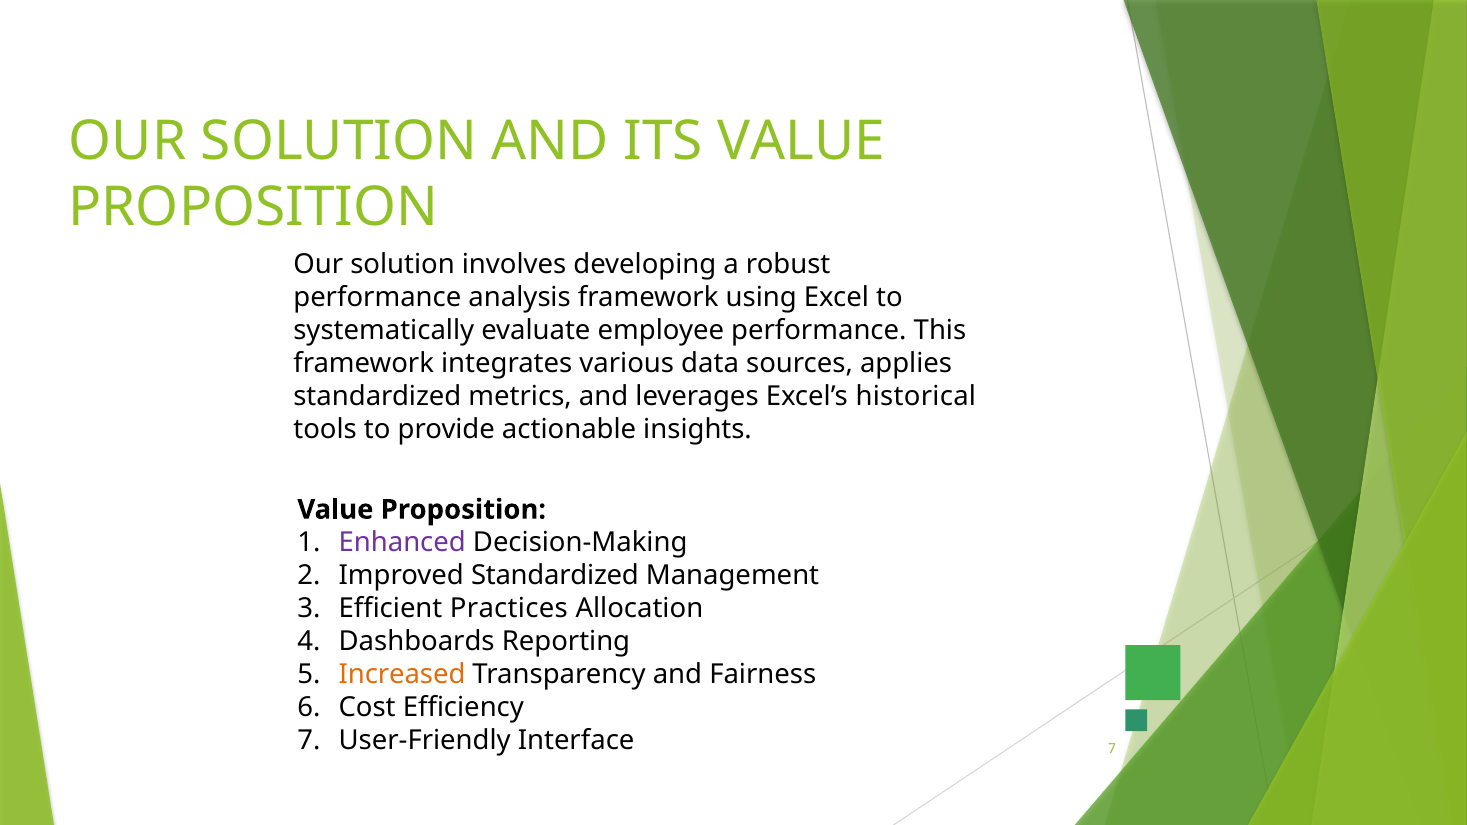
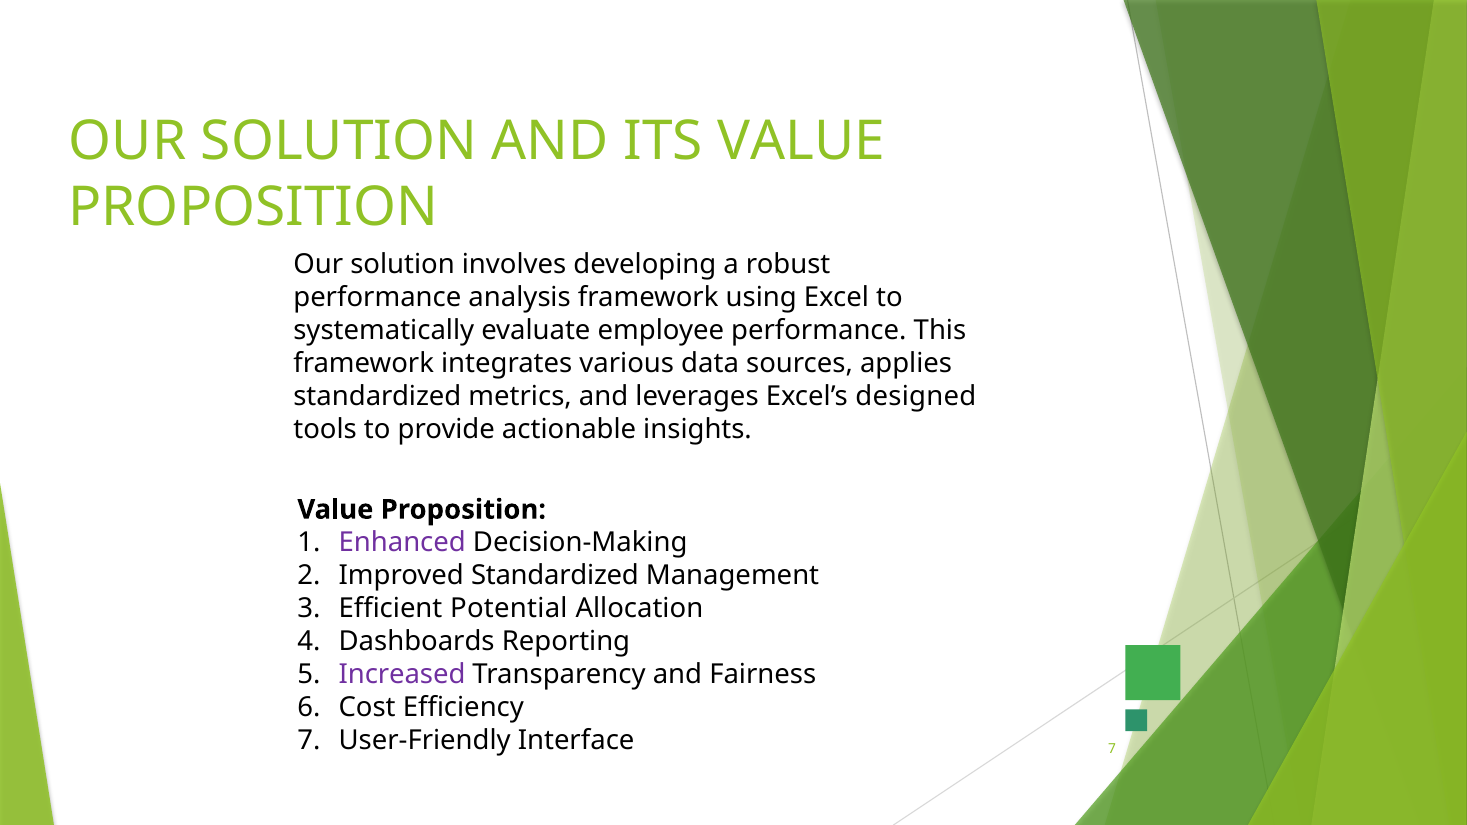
historical: historical -> designed (916, 396)
Practices: Practices -> Potential (509, 609)
Increased colour: orange -> purple (402, 675)
